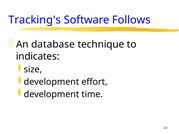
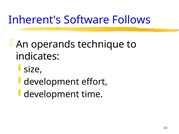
Tracking's: Tracking's -> Inherent's (35, 20)
database: database -> operands (53, 44)
